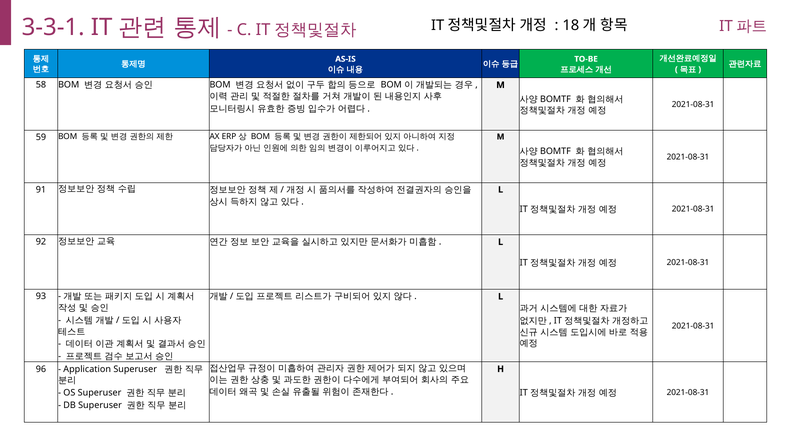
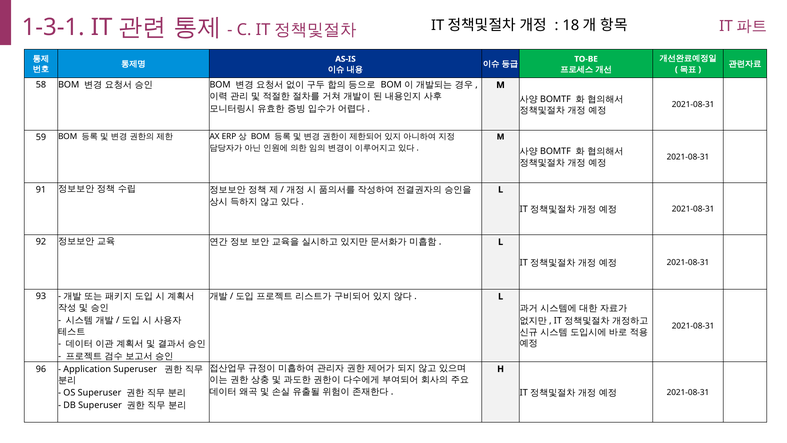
3-3-1: 3-3-1 -> 1-3-1 (53, 28)
